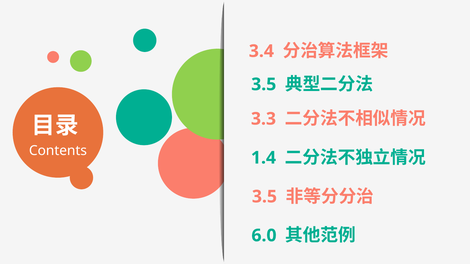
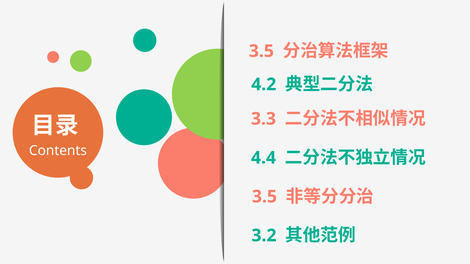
3.4: 3.4 -> 3.5 (261, 51)
3.5: 3.5 -> 4.2 (264, 85)
1.4: 1.4 -> 4.4 (263, 158)
6.0: 6.0 -> 3.2 (264, 236)
